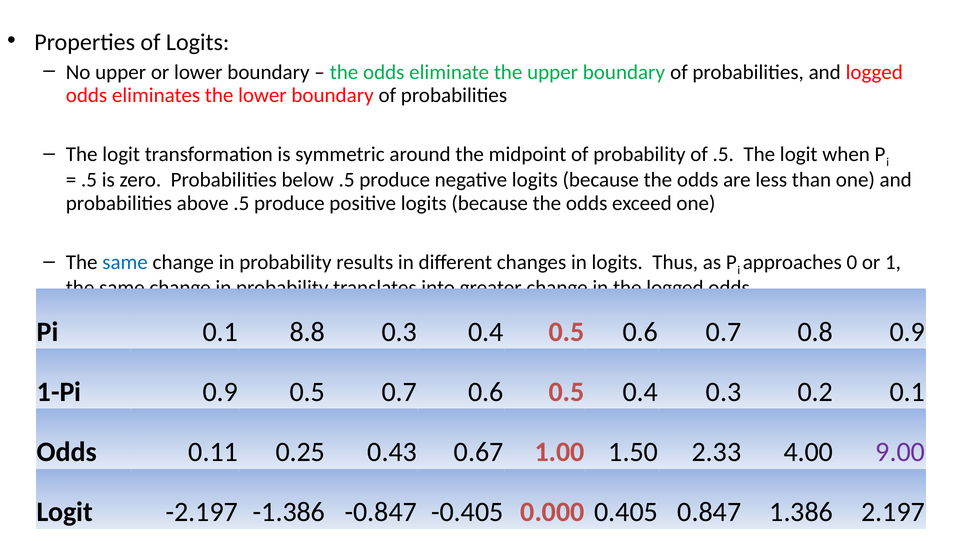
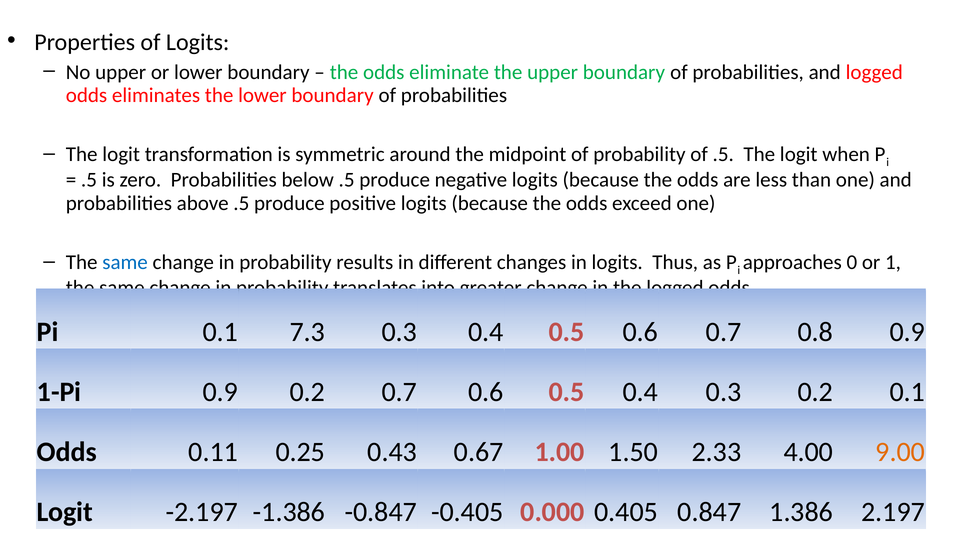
8.8: 8.8 -> 7.3 (307, 332)
0.9 0.5: 0.5 -> 0.2 (307, 392)
9.00 colour: purple -> orange (900, 452)
